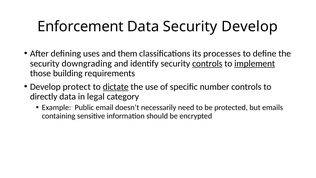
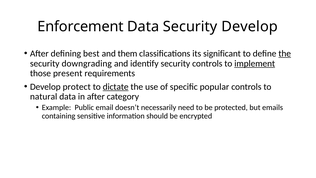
uses: uses -> best (91, 53)
processes: processes -> significant (222, 53)
the underline: none -> present (285, 53)
controls underline: present -> none (207, 63)
building: building -> present (68, 73)
number: number -> popular (214, 87)
directly: directly -> natural (44, 97)
in legal: legal -> after (96, 97)
